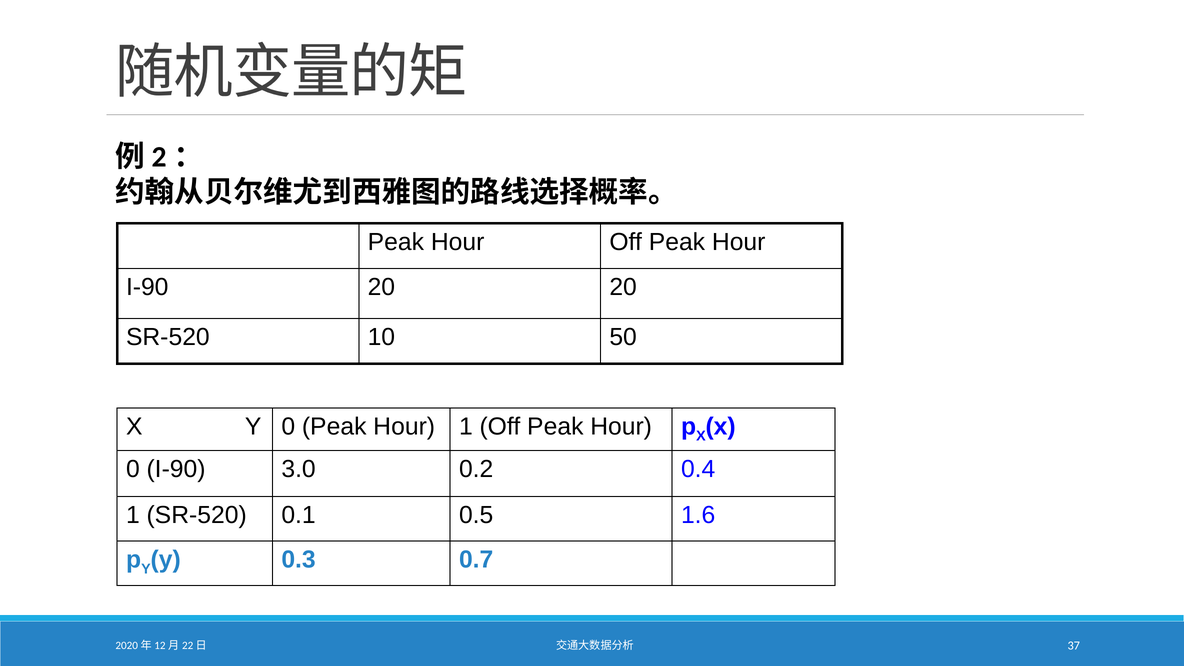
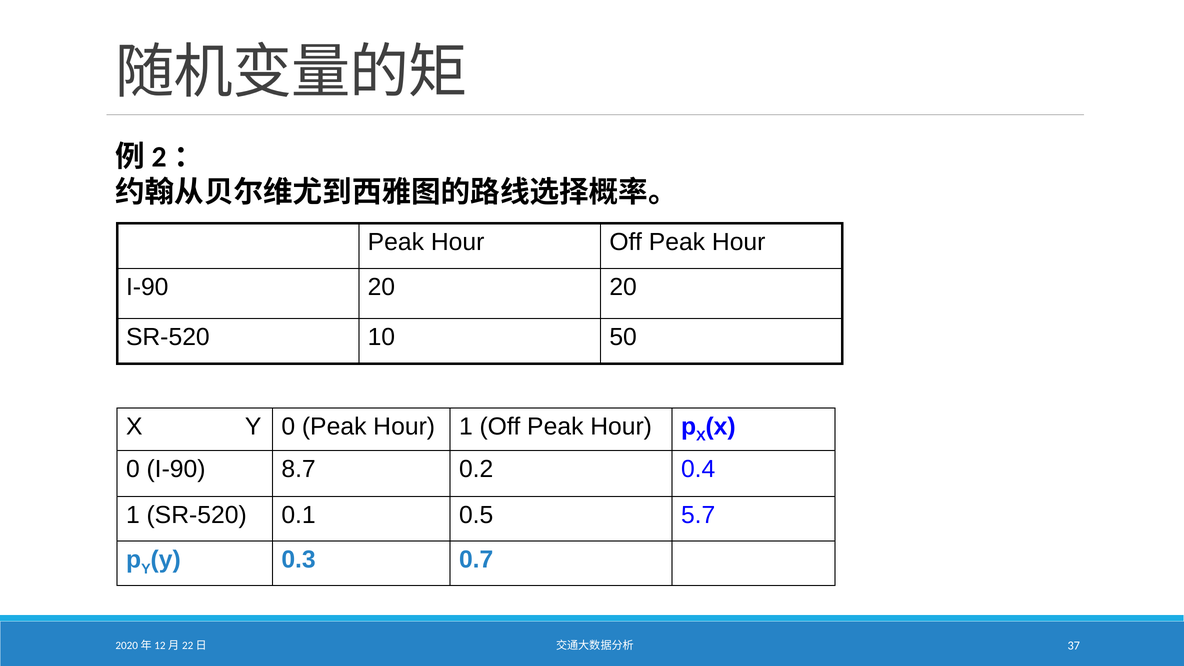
3.0: 3.0 -> 8.7 (299, 469)
1.6: 1.6 -> 5.7 (698, 515)
